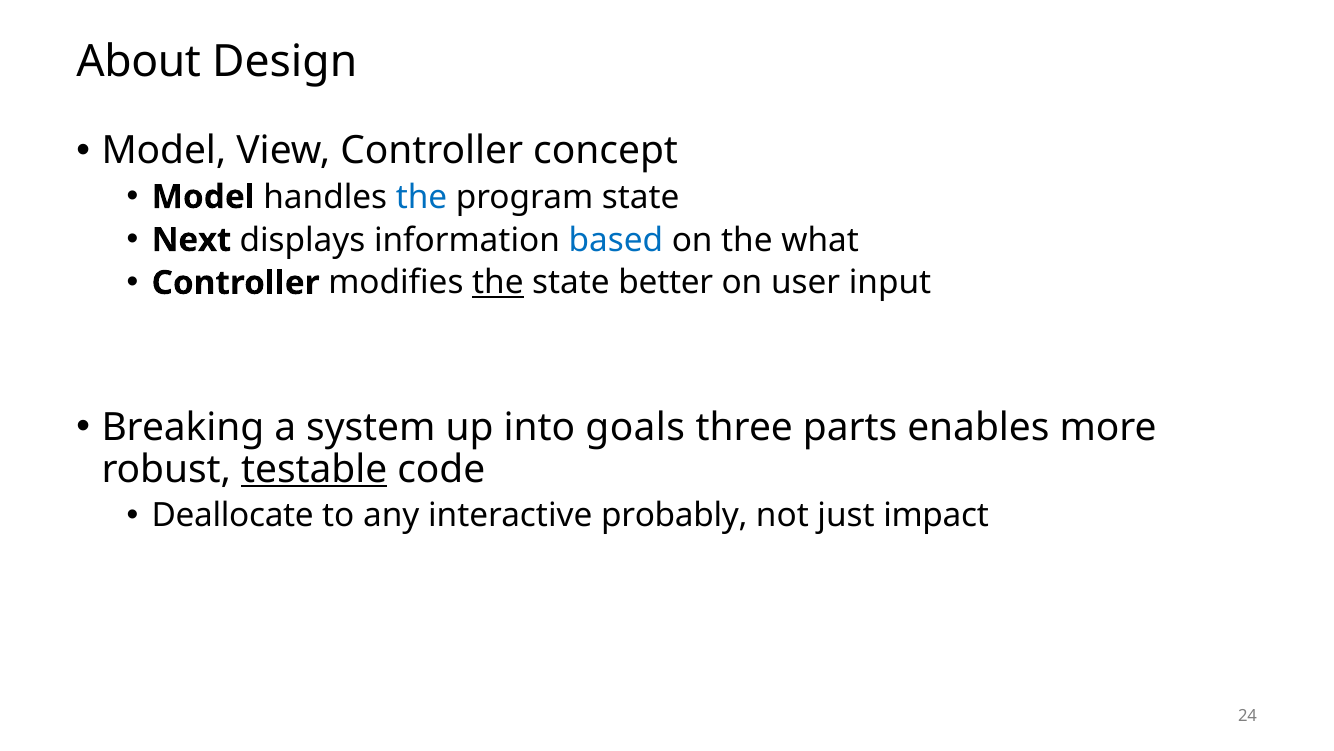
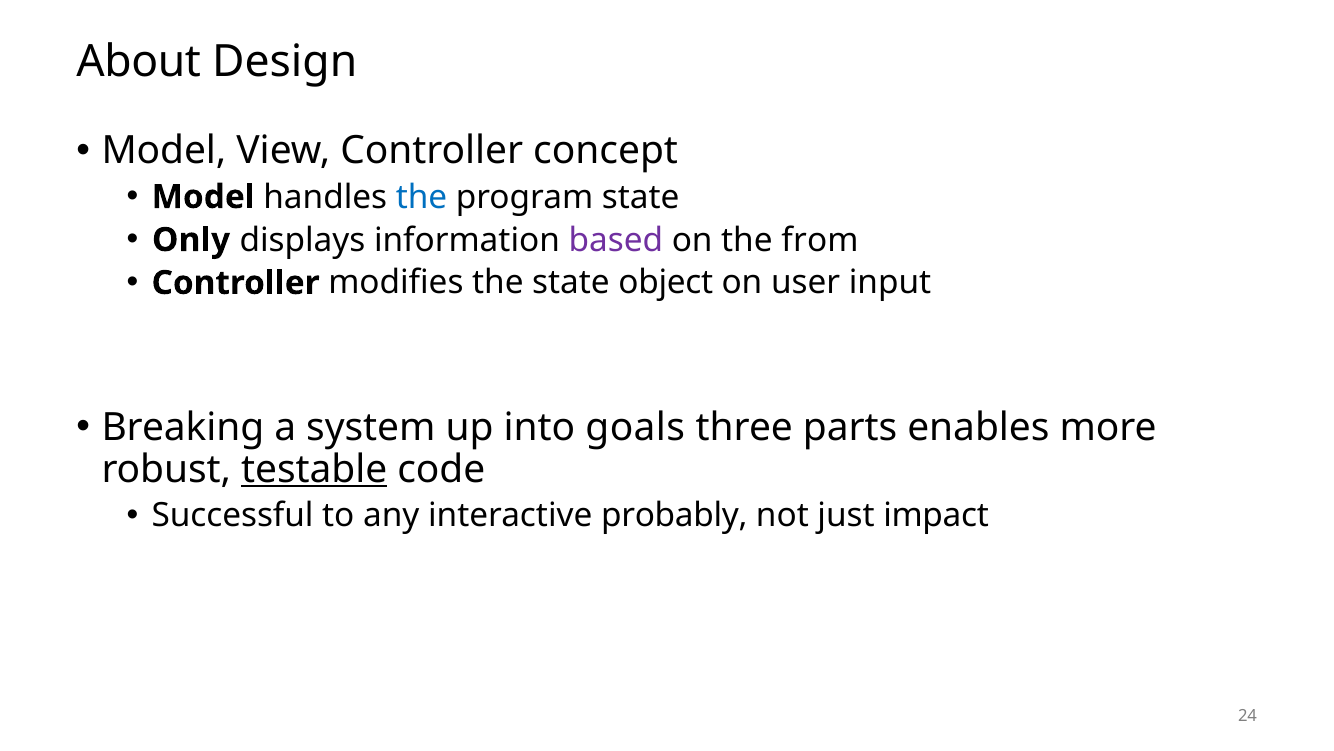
Next: Next -> Only (191, 240)
based colour: blue -> purple (616, 240)
what: what -> from (820, 240)
the underline: present -> none (498, 283)
better: better -> object (666, 283)
Deallocate: Deallocate -> Successful (233, 515)
